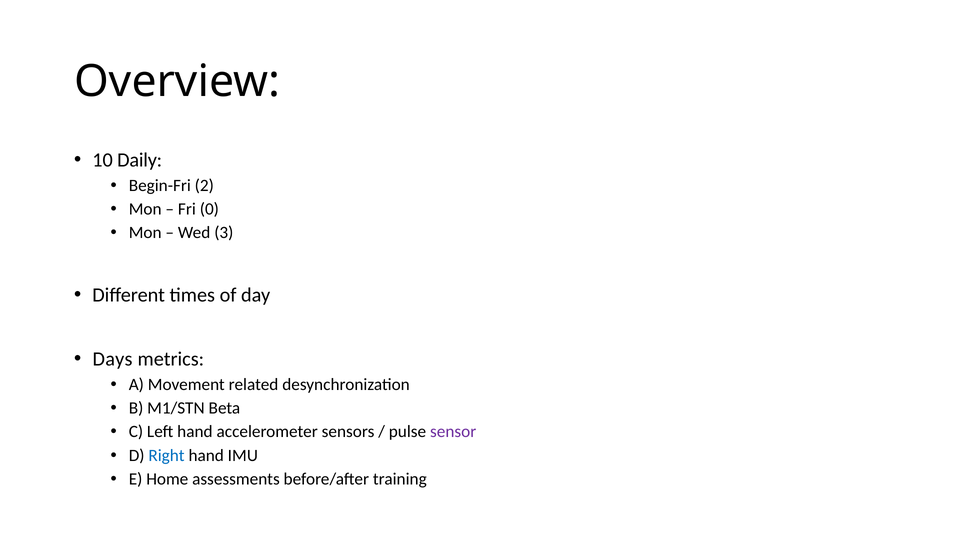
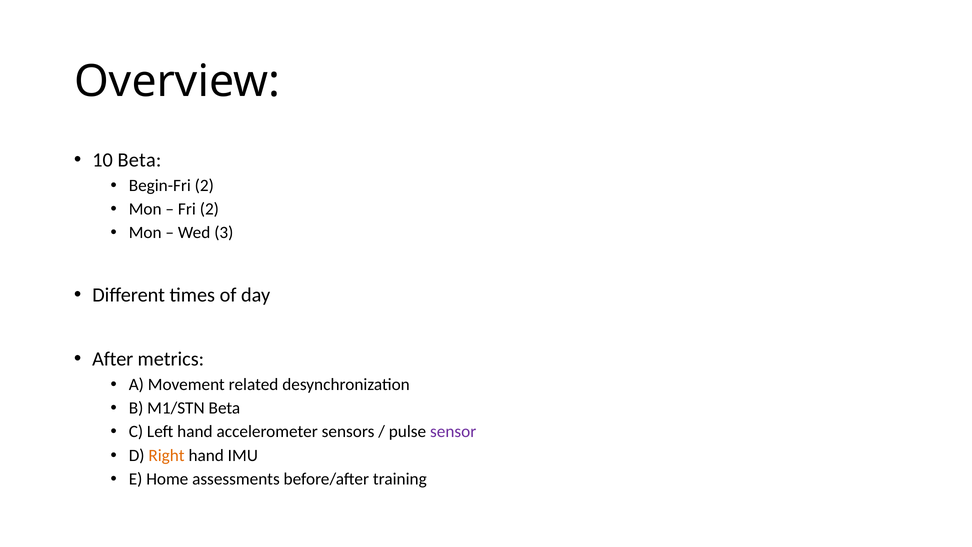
10 Daily: Daily -> Beta (139, 160)
Fri 0: 0 -> 2 (209, 209)
Days: Days -> After (113, 359)
Right colour: blue -> orange (167, 455)
